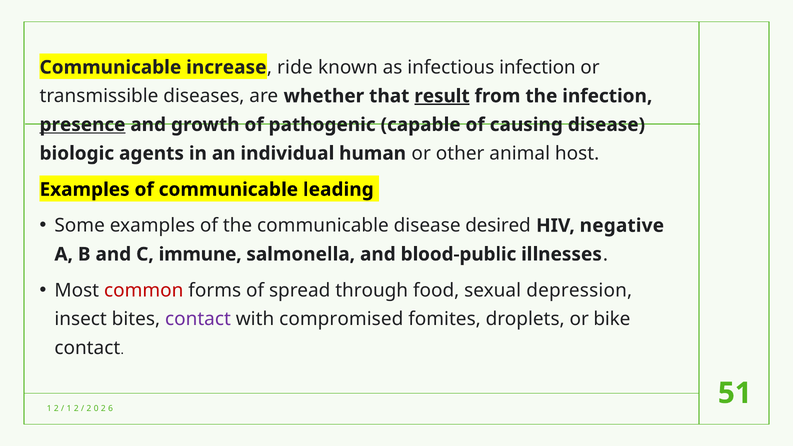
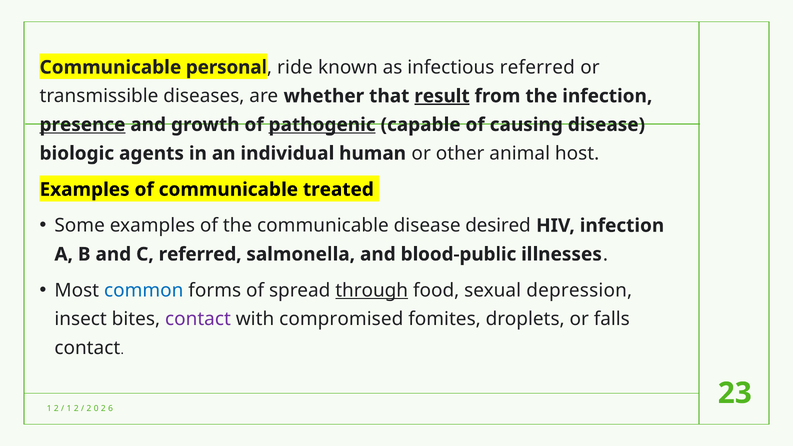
increase: increase -> personal (226, 67)
infectious infection: infection -> referred (537, 67)
pathogenic underline: none -> present (322, 125)
leading: leading -> treated (338, 190)
HIV negative: negative -> infection (622, 226)
C immune: immune -> referred (200, 254)
common colour: red -> blue (144, 290)
through underline: none -> present (372, 290)
bike: bike -> falls (612, 319)
51: 51 -> 23 (735, 393)
